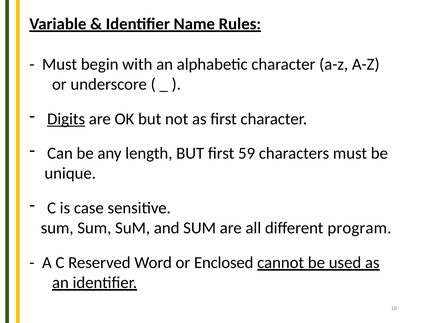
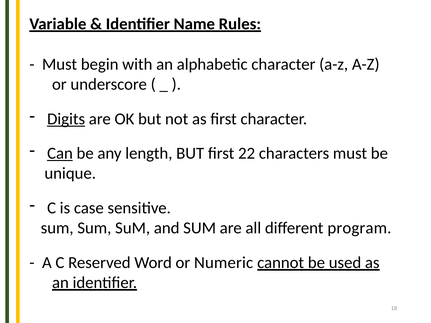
Can underline: none -> present (60, 153)
59: 59 -> 22 (247, 153)
Enclosed: Enclosed -> Numeric (224, 263)
